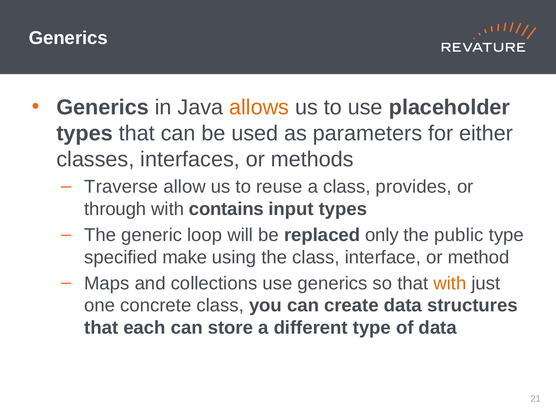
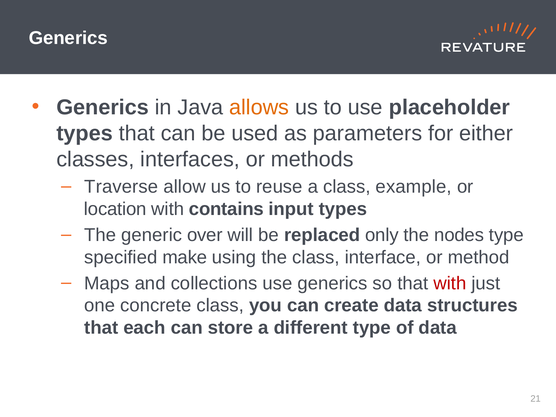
provides: provides -> example (414, 187)
through: through -> location (115, 209)
loop: loop -> over (205, 235)
public: public -> nodes (459, 235)
with colour: orange -> red (450, 283)
